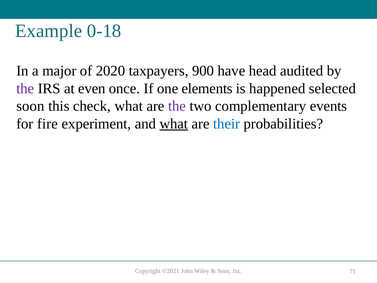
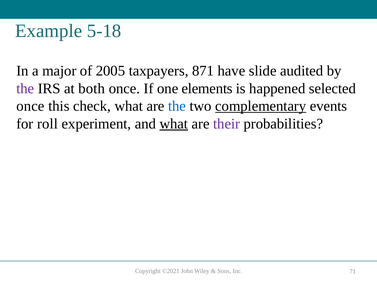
0-18: 0-18 -> 5-18 (104, 31)
2020: 2020 -> 2005 (110, 71)
900: 900 -> 871 (203, 71)
head: head -> slide (263, 71)
even: even -> both (92, 88)
soon: soon -> once (30, 106)
the colour: purple -> blue (177, 106)
complementary underline: none -> present (261, 106)
fire: fire -> roll (47, 124)
their colour: blue -> purple (227, 124)
